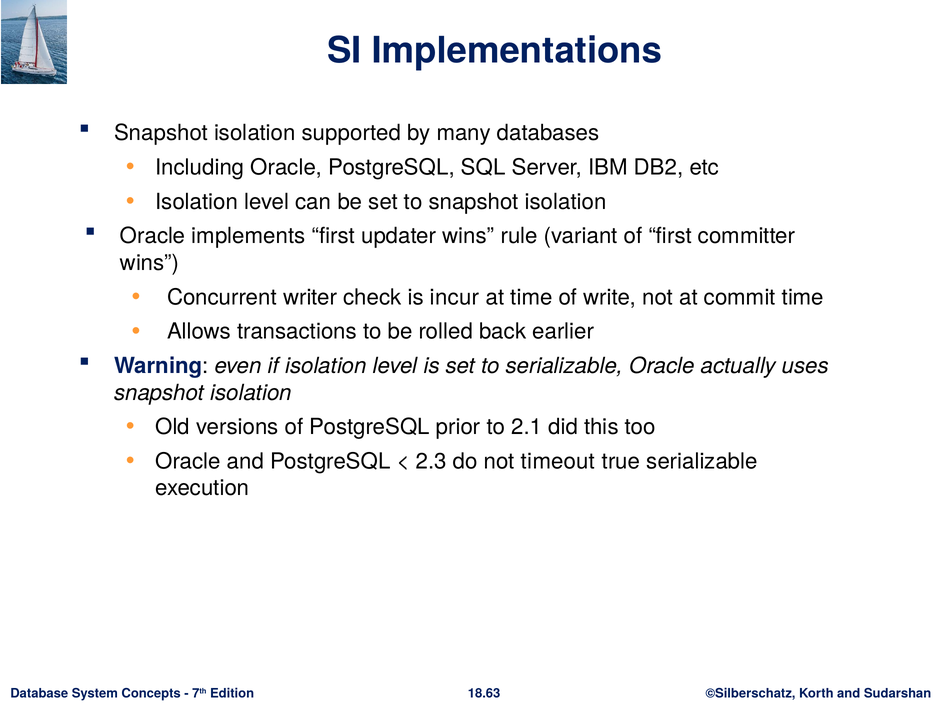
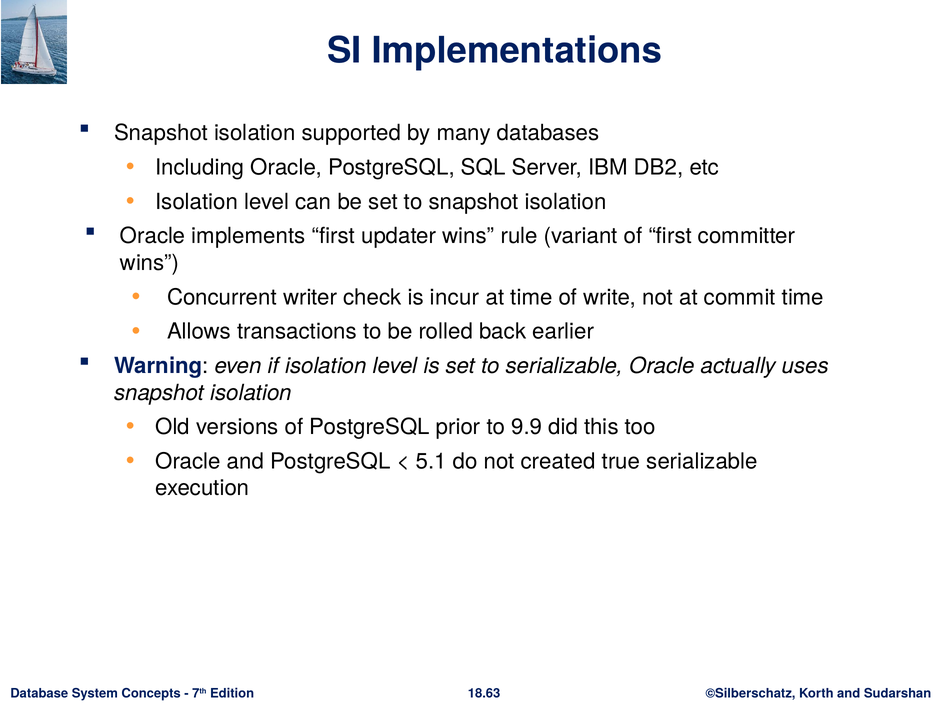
2.1: 2.1 -> 9.9 (527, 428)
2.3: 2.3 -> 5.1 (431, 462)
timeout: timeout -> created (558, 462)
